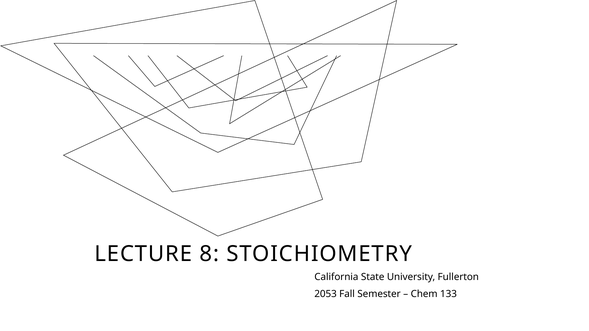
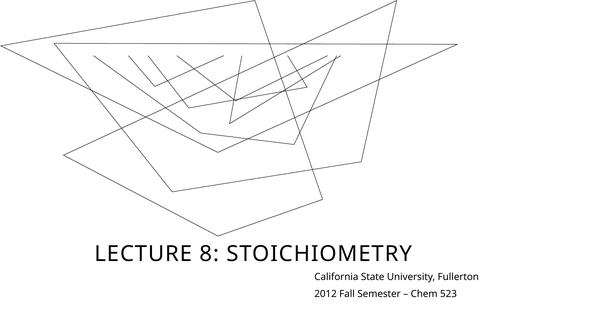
2053: 2053 -> 2012 (326, 294)
133: 133 -> 523 (448, 294)
